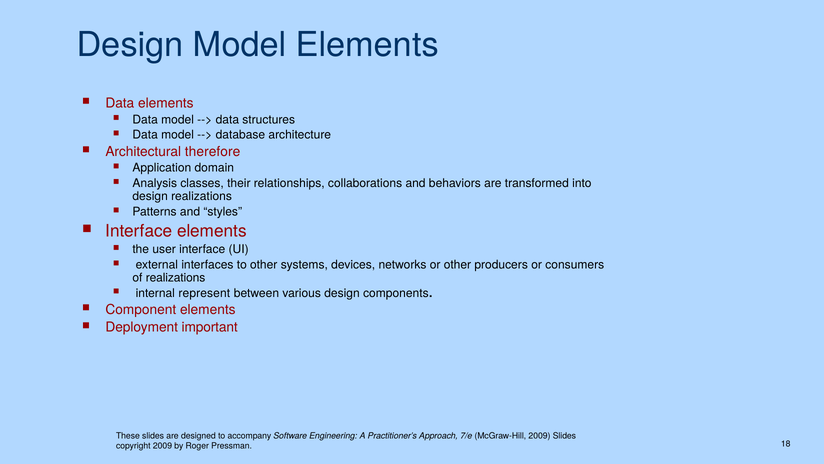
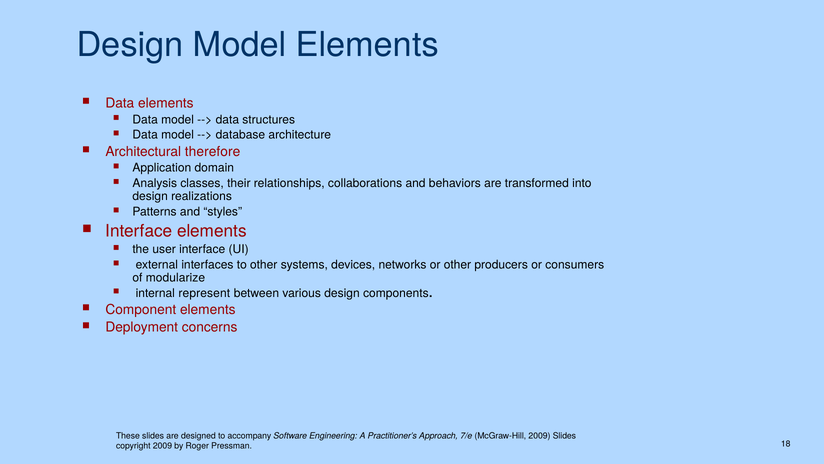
of realizations: realizations -> modularize (175, 277)
important: important -> concerns (210, 327)
